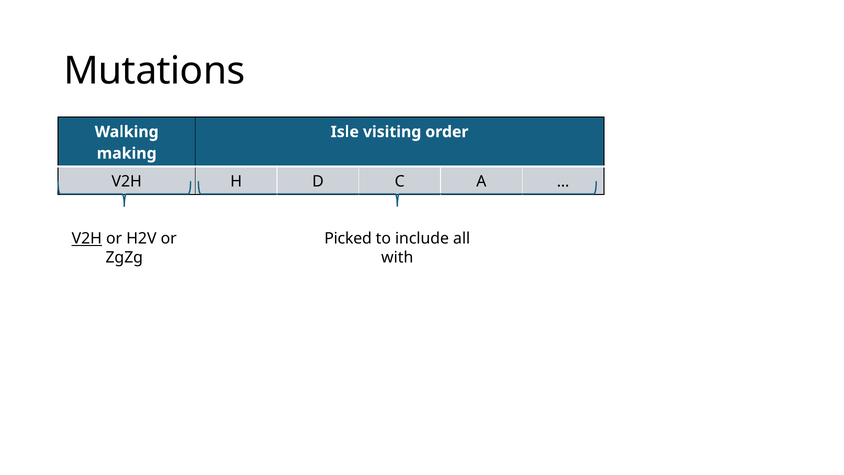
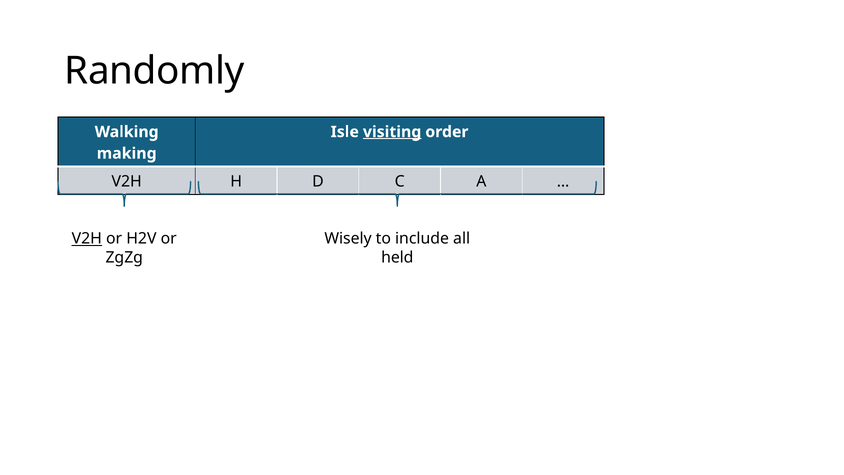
Mutations: Mutations -> Randomly (154, 71)
visiting underline: none -> present (392, 132)
Picked: Picked -> Wisely (348, 238)
with: with -> held (397, 257)
